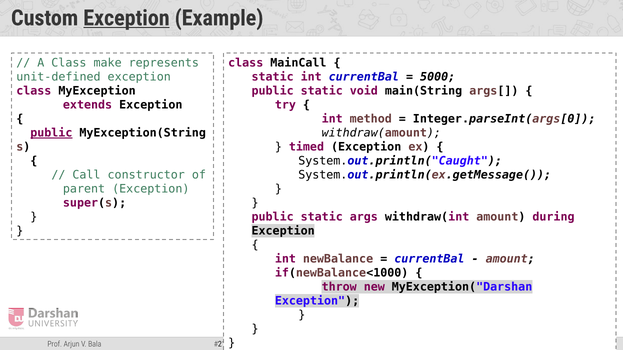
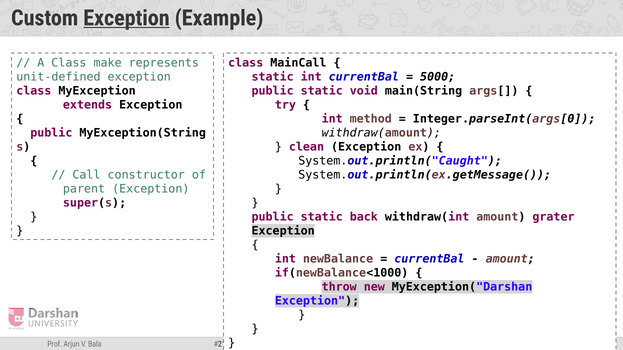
public underline: present -> none (51, 133)
timed: timed -> clean (306, 147)
args: args -> back (364, 217)
during: during -> grater (553, 217)
